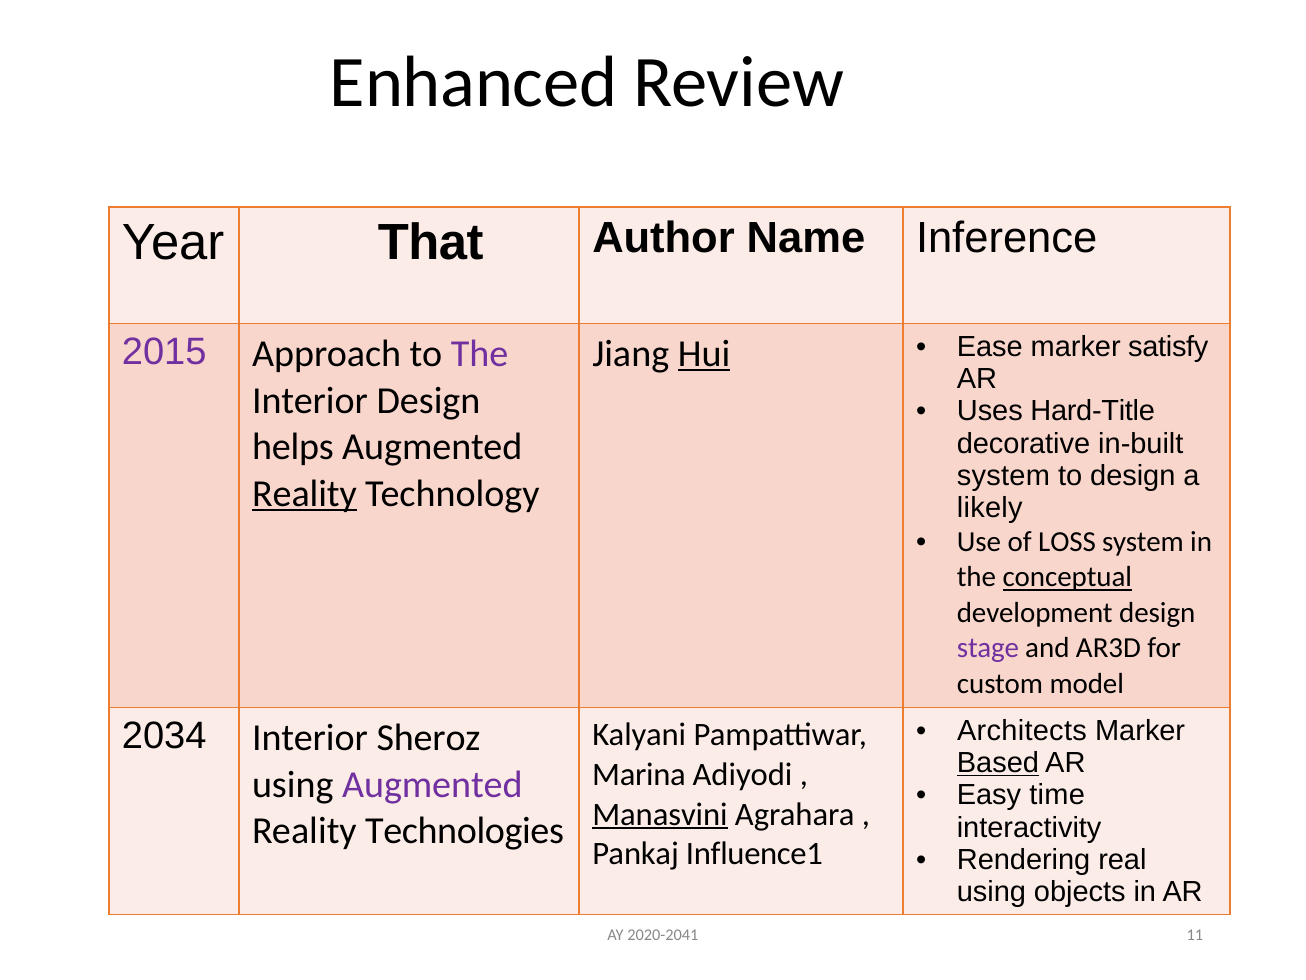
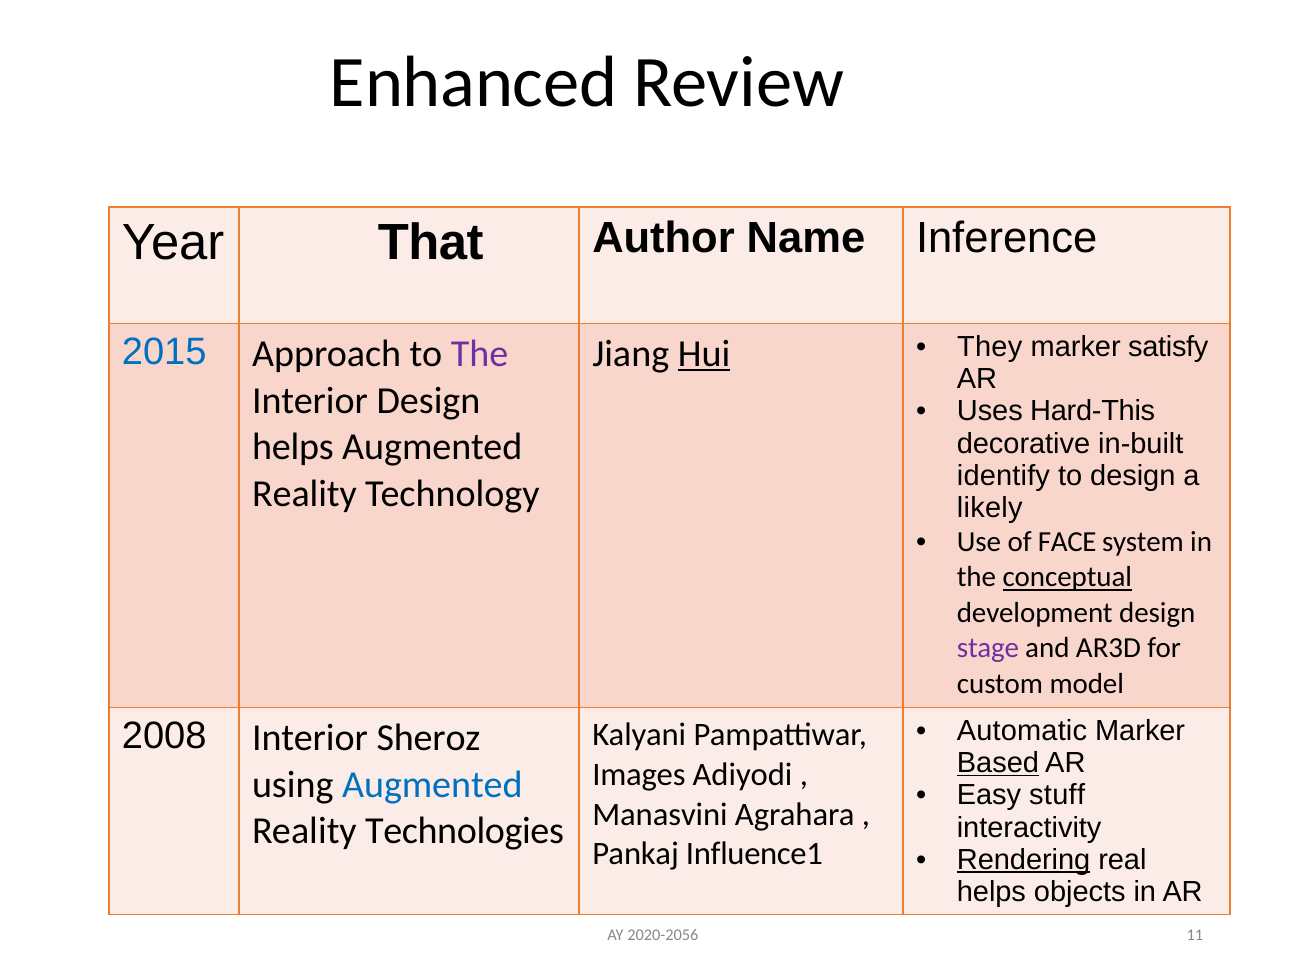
2015 colour: purple -> blue (164, 352)
Ease: Ease -> They (990, 346)
Hard-Title: Hard-Title -> Hard-This (1093, 411)
system: system -> identify (1003, 475)
Reality underline: present -> none (304, 493)
LOSS: LOSS -> FACE (1067, 541)
Architects: Architects -> Automatic (1022, 730)
2034: 2034 -> 2008 (164, 736)
Marina: Marina -> Images (639, 774)
Augmented colour: purple -> blue (432, 784)
time: time -> stuff (1057, 795)
Manasvini underline: present -> none (660, 814)
Rendering underline: none -> present (1024, 859)
using: using -> helps (991, 892)
2020-2041: 2020-2041 -> 2020-2056 (663, 935)
